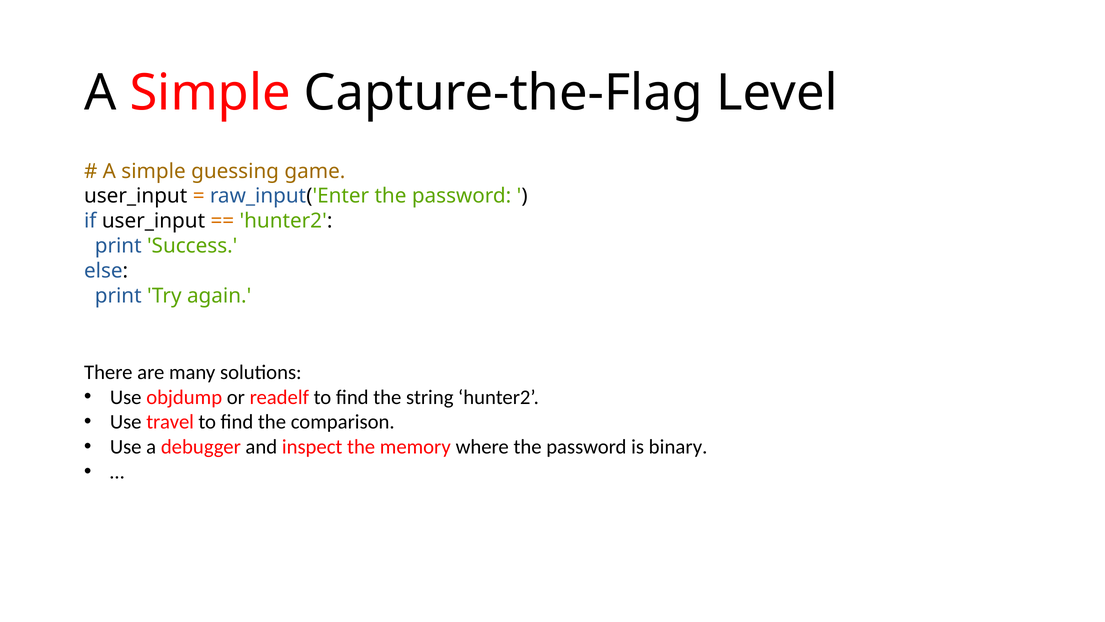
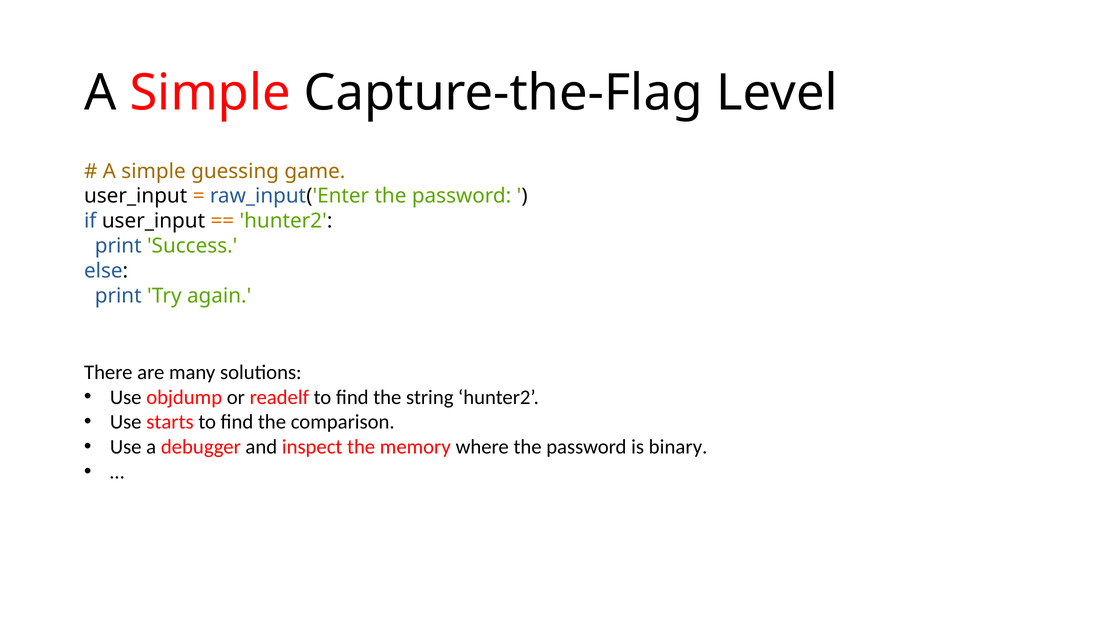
travel: travel -> starts (170, 422)
